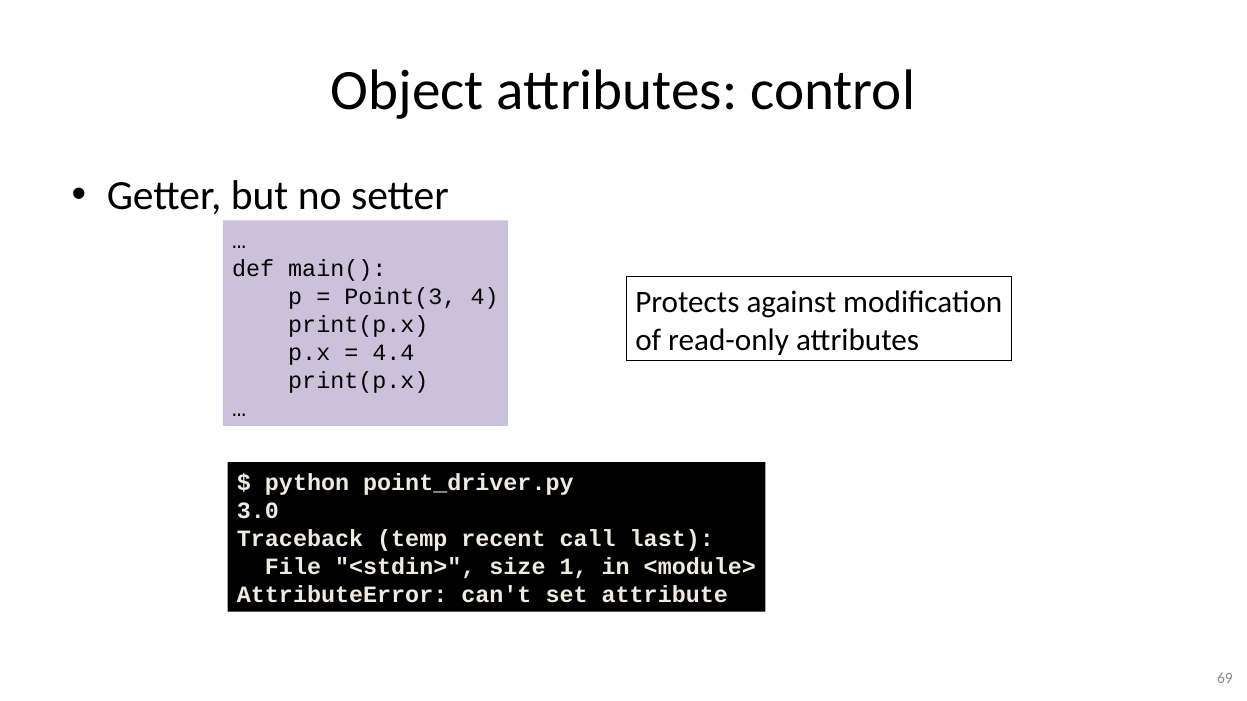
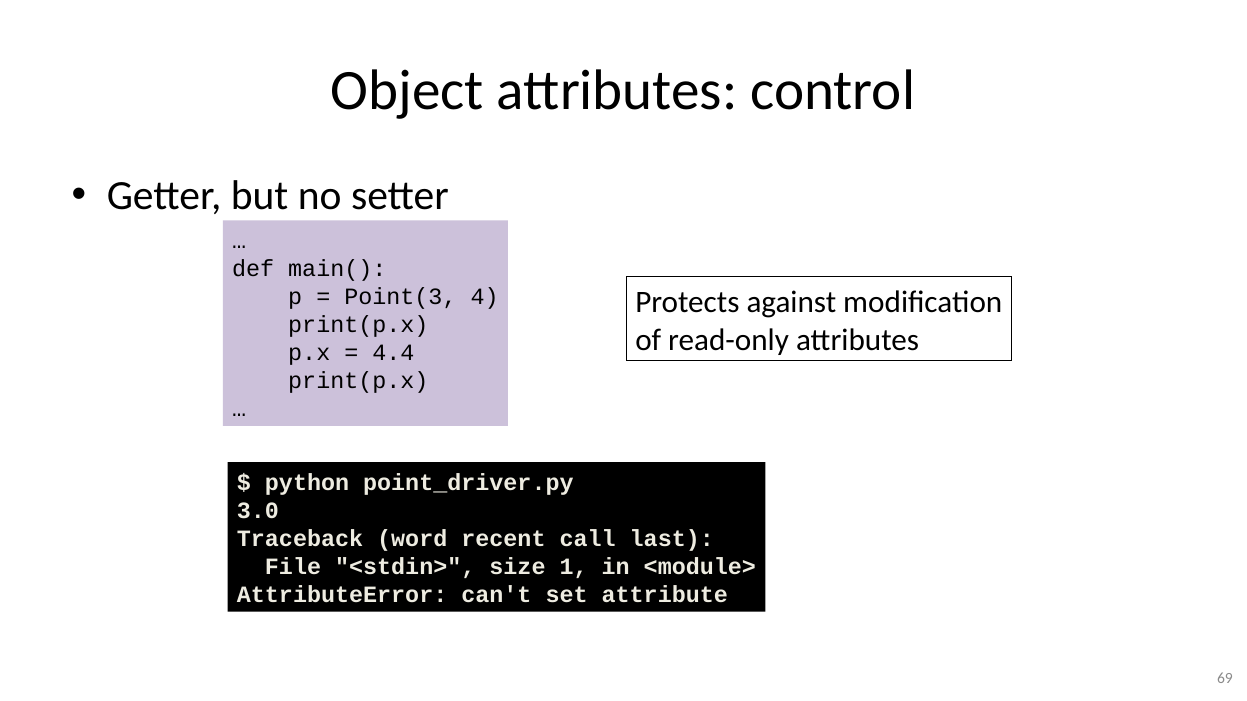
temp: temp -> word (412, 539)
